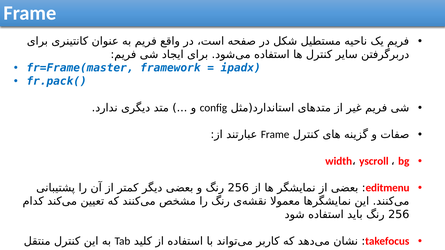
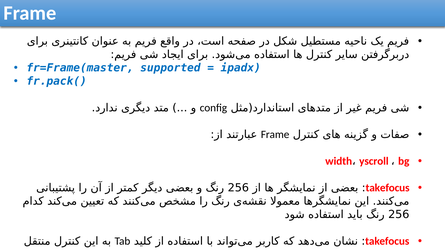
framework: framework -> supported (170, 68)
editmenu: editmenu -> takefocus (388, 188)
